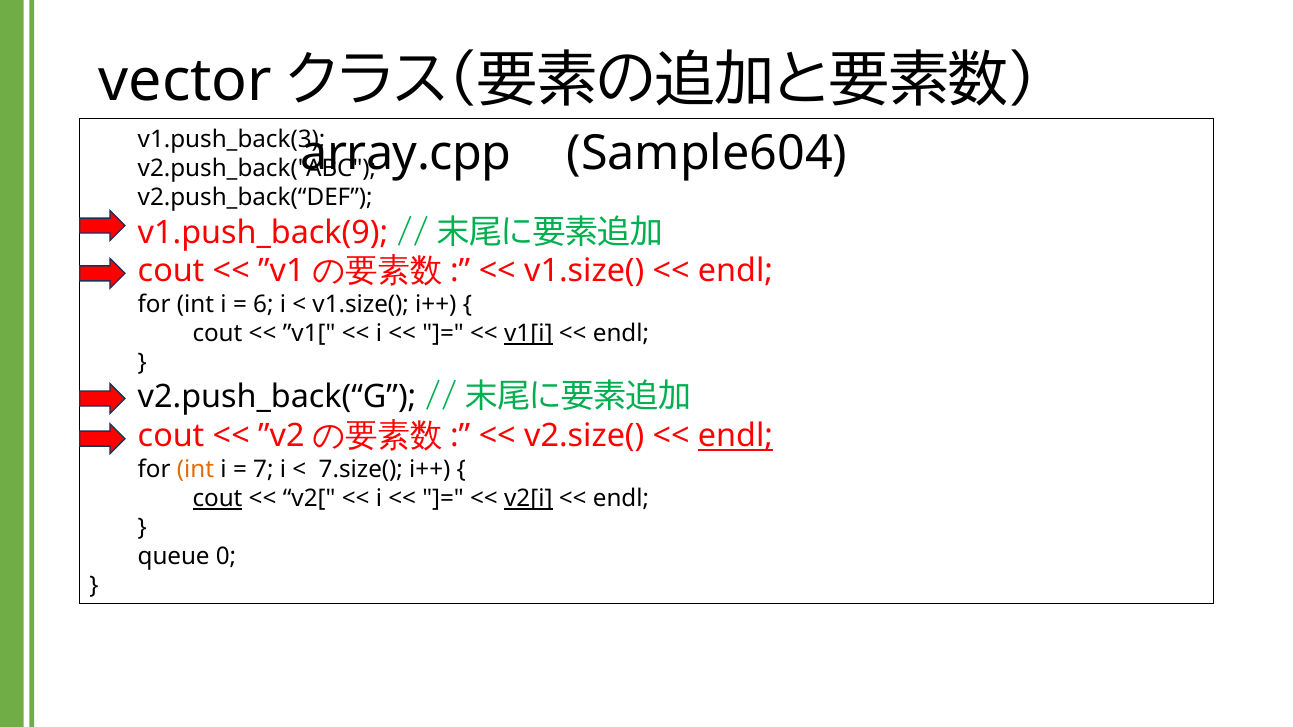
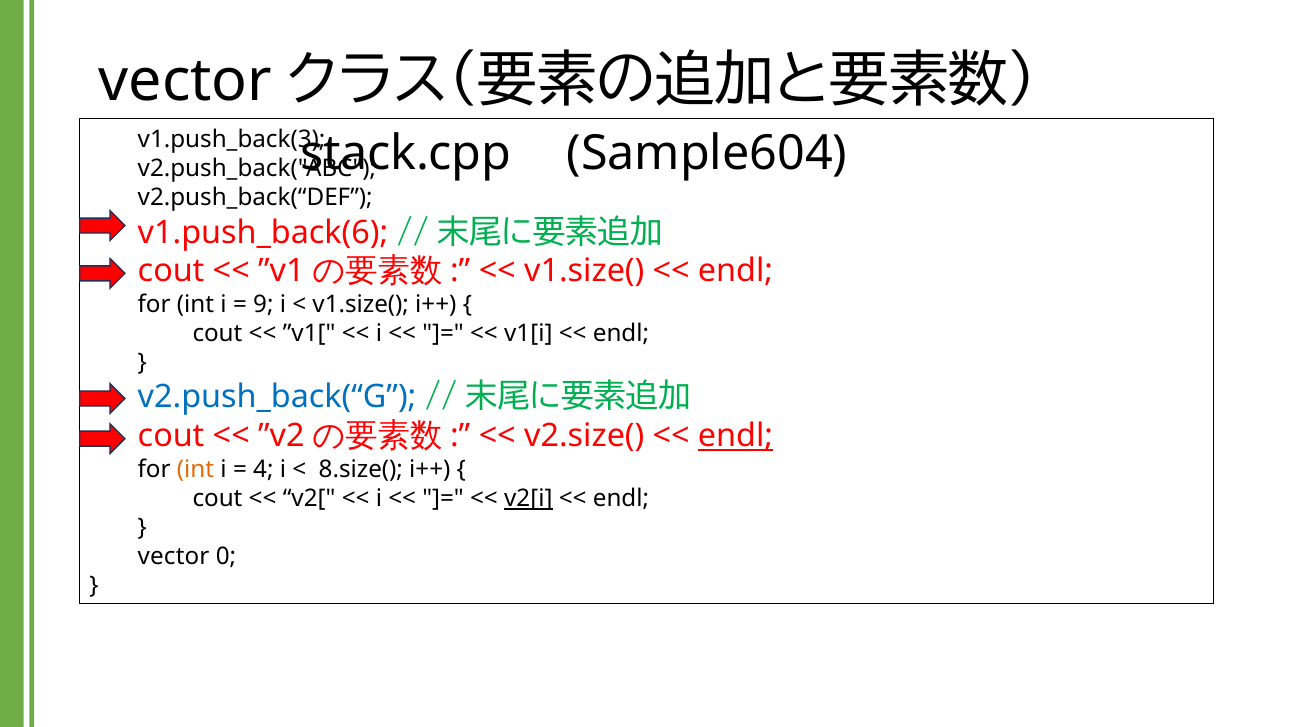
array.cpp: array.cpp -> stack.cpp (406, 154)
v1.push_back(9: v1.push_back(9 -> v1.push_back(6 (263, 233)
6: 6 -> 9 (263, 305)
v1[i underline: present -> none (528, 334)
v2.push_back(“G colour: black -> blue (277, 397)
7: 7 -> 4 (263, 470)
7.size(: 7.size( -> 8.size( (361, 470)
cout underline: present -> none (218, 499)
queue: queue -> vector (174, 557)
